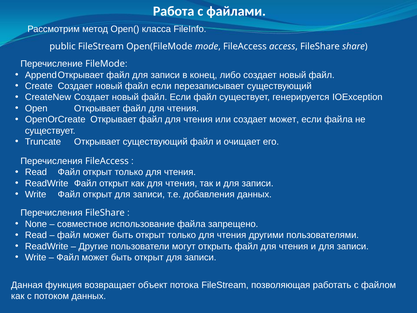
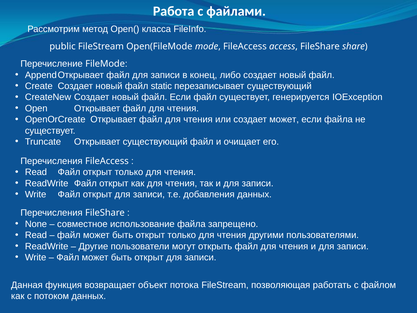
если: если -> static (161, 86)
